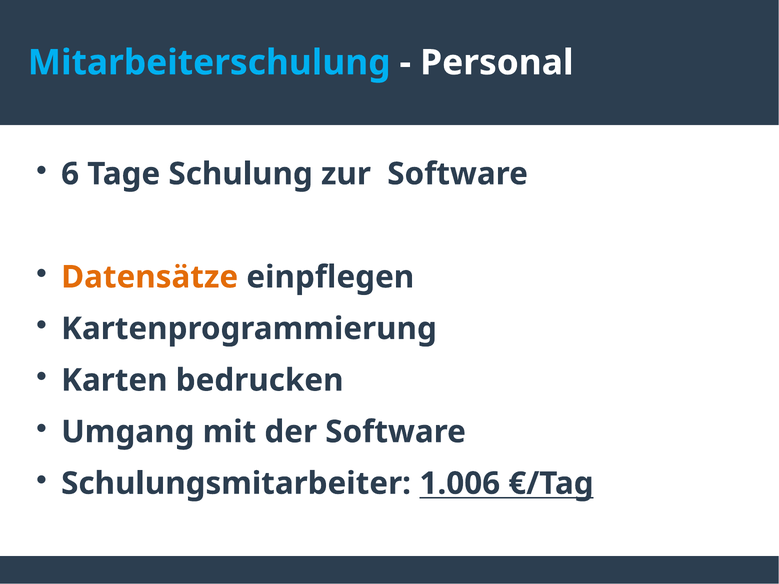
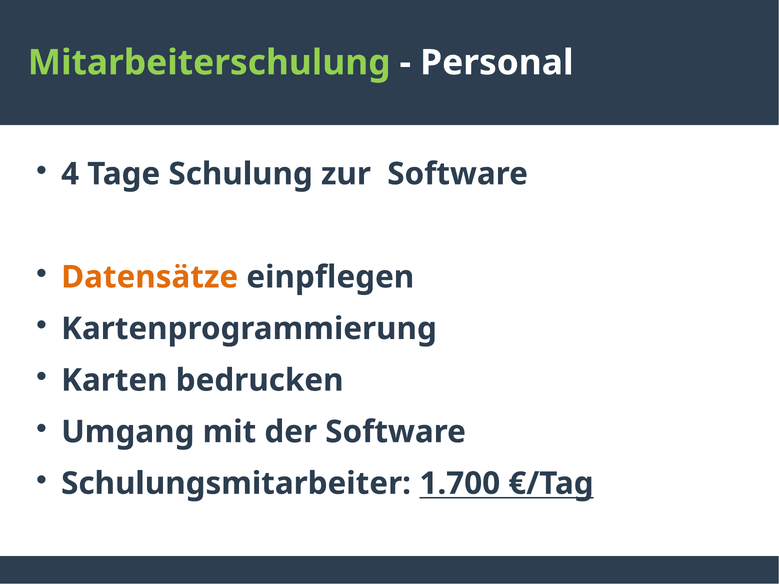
Mitarbeiterschulung colour: light blue -> light green (209, 63)
6: 6 -> 4 (70, 174)
1.006: 1.006 -> 1.700 (460, 484)
